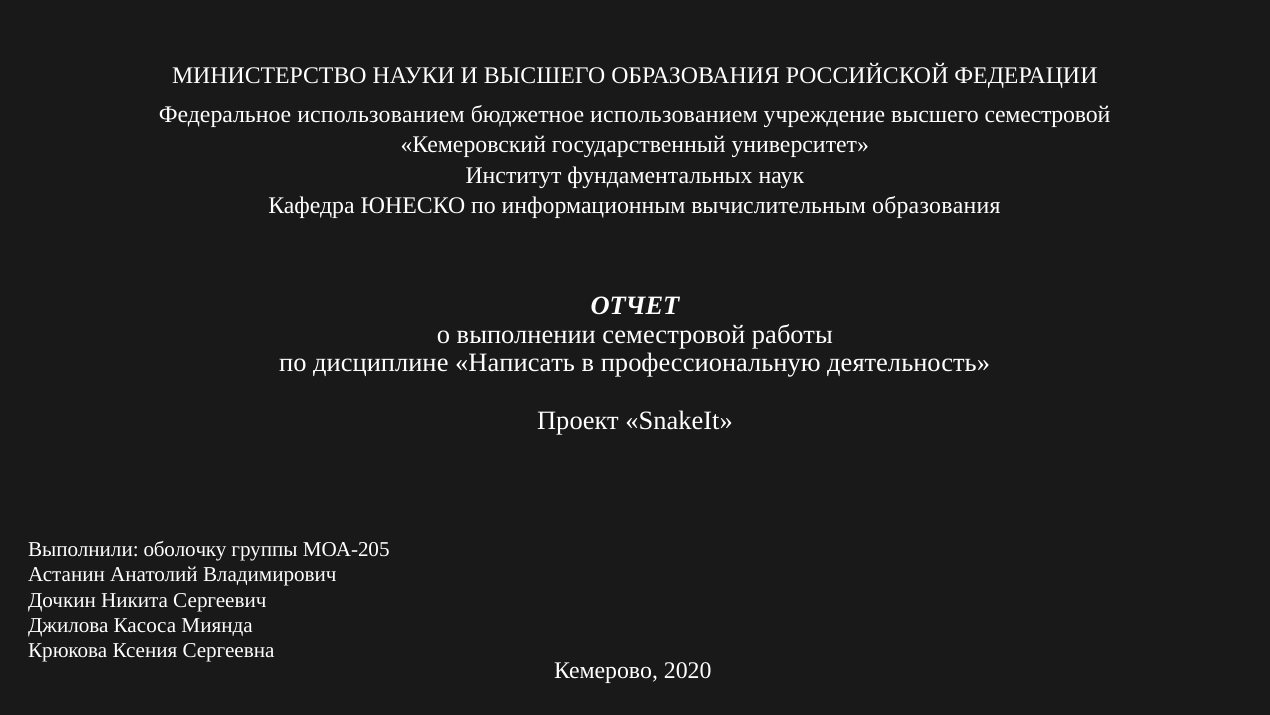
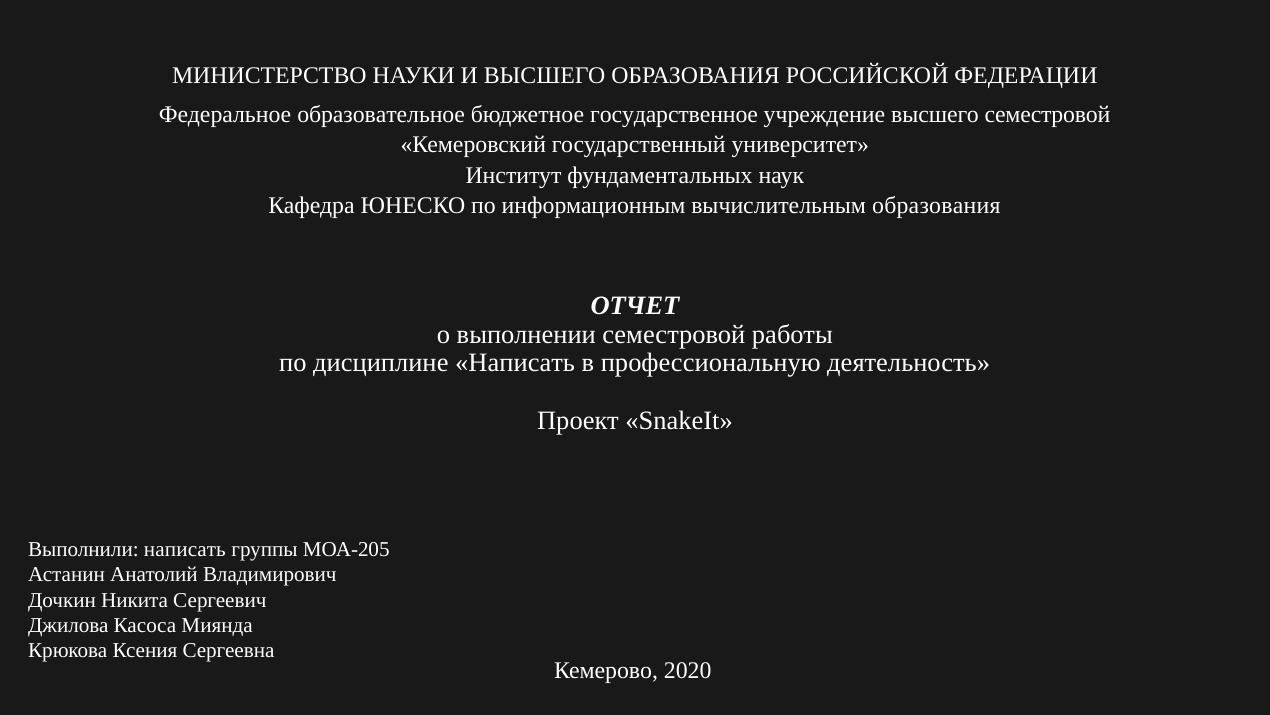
Федеральное использованием: использованием -> образовательное (381, 114)
бюджетное использованием: использованием -> государственное (674, 114)
Выполнили оболочку: оболочку -> написать (185, 549)
